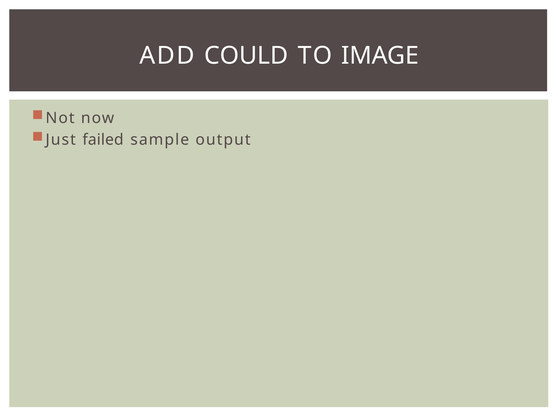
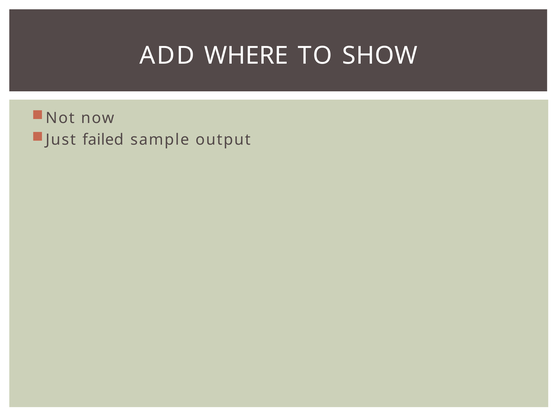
COULD: COULD -> WHERE (246, 56)
IMAGE: IMAGE -> SHOW (380, 56)
